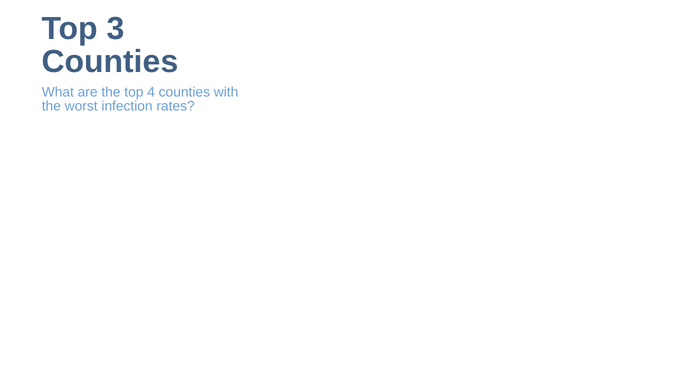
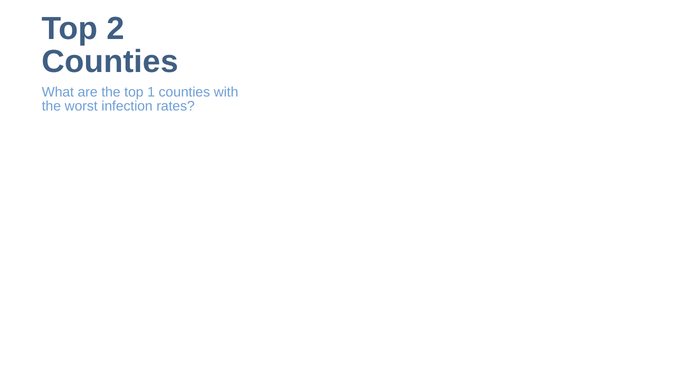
3: 3 -> 2 (116, 29)
4: 4 -> 1 (151, 92)
